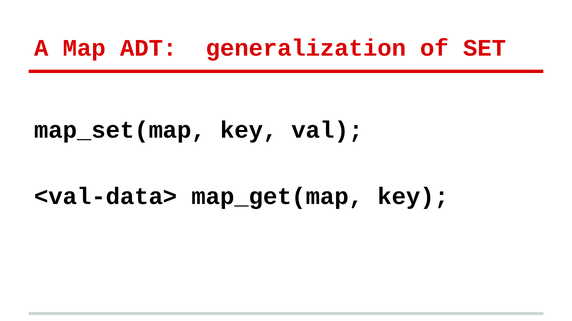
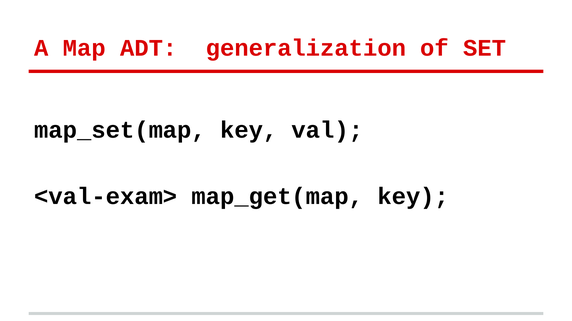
<val-data>: <val-data> -> <val-exam> (106, 197)
